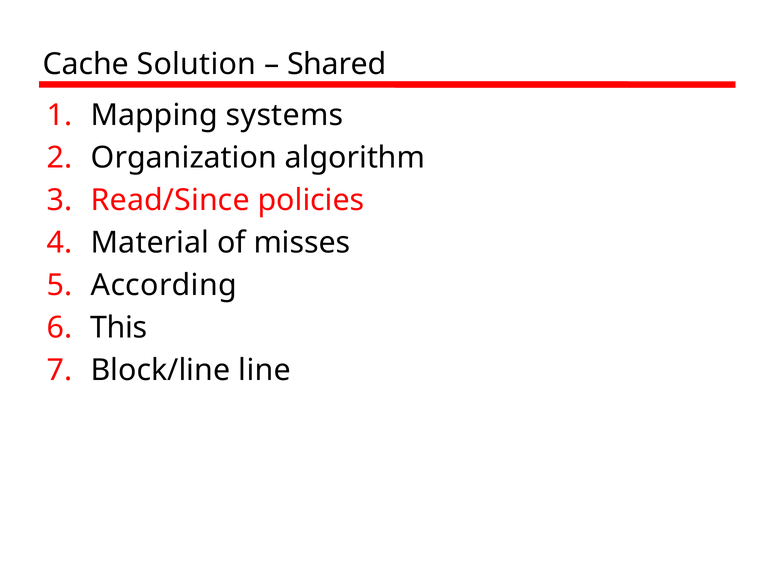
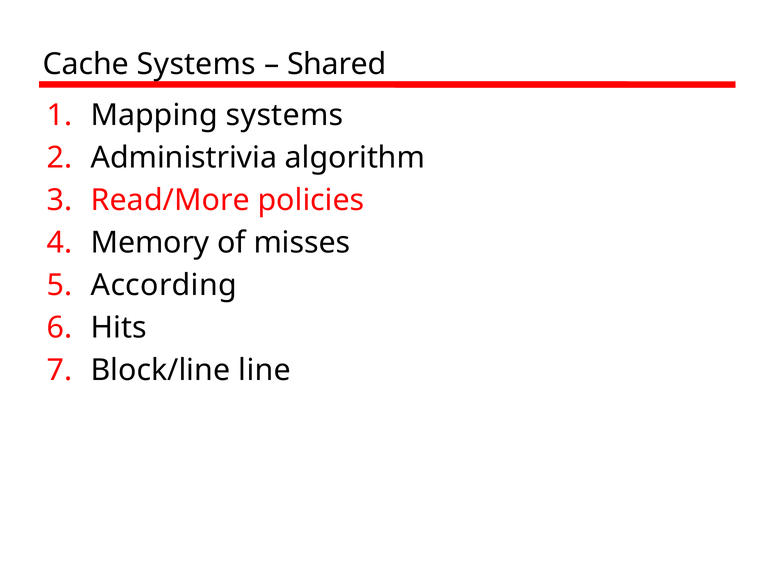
Cache Solution: Solution -> Systems (196, 65)
Organization: Organization -> Administrivia (184, 158)
Read/Since: Read/Since -> Read/More (170, 200)
Material: Material -> Memory (150, 243)
This: This -> Hits (119, 328)
